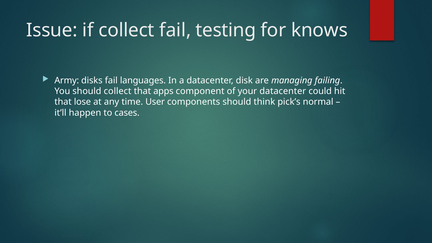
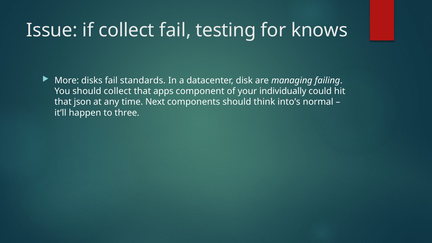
Army: Army -> More (67, 80)
languages: languages -> standards (143, 80)
your datacenter: datacenter -> individually (283, 91)
lose: lose -> json (82, 102)
User: User -> Next (155, 102)
pick’s: pick’s -> into’s (289, 102)
cases: cases -> three (127, 113)
